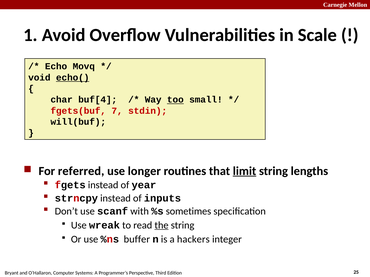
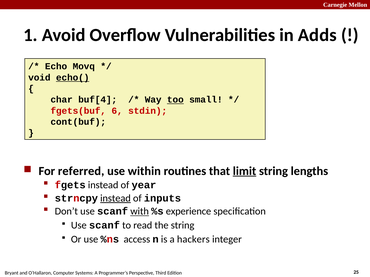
Scale: Scale -> Adds (317, 35)
7: 7 -> 6 (117, 111)
will(buf: will(buf -> cont(buf (78, 122)
longer: longer -> within (144, 171)
instead underline: none -> present (115, 199)
with underline: none -> present (140, 212)
sometimes: sometimes -> experience (189, 212)
wreak: wreak -> scanf (104, 226)
the underline: present -> none (162, 226)
buffer: buffer -> access (137, 240)
